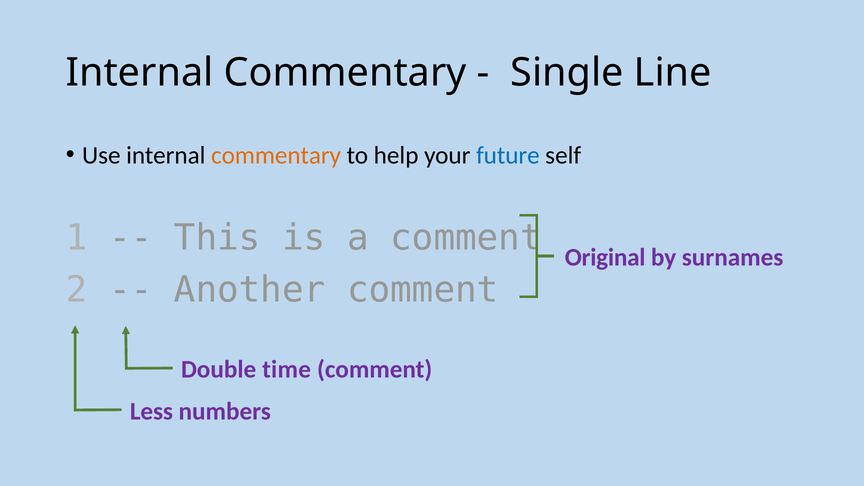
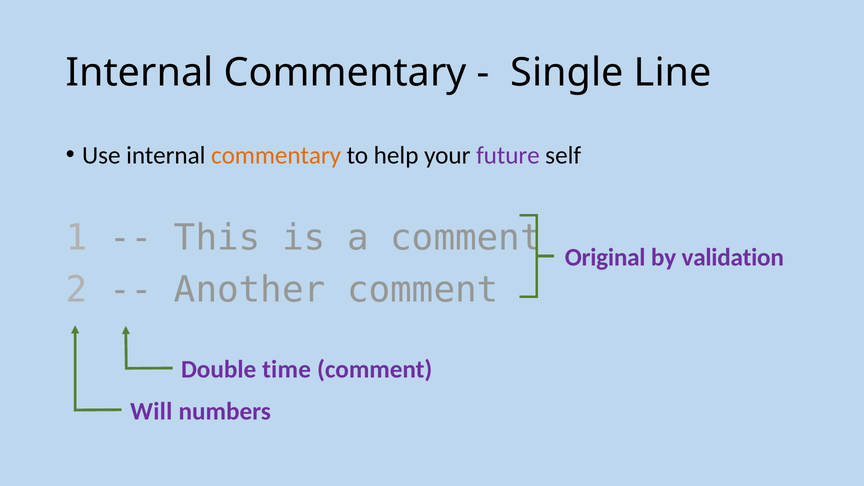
future colour: blue -> purple (508, 156)
surnames: surnames -> validation (733, 258)
Less: Less -> Will (151, 411)
